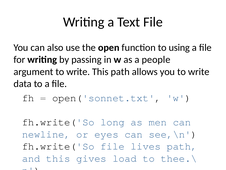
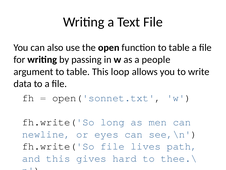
function to using: using -> table (179, 47)
argument to write: write -> table (78, 72)
This path: path -> loop (120, 72)
load: load -> hard (125, 158)
